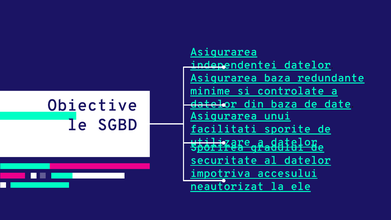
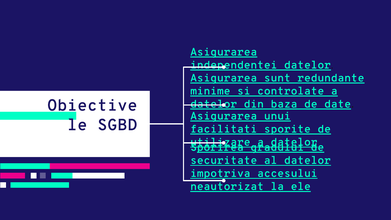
Asigurarea baza: baza -> sunt (277, 78)
